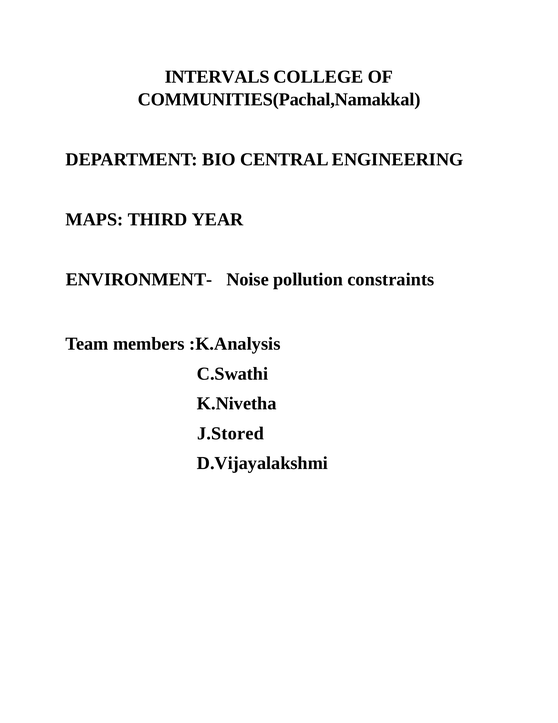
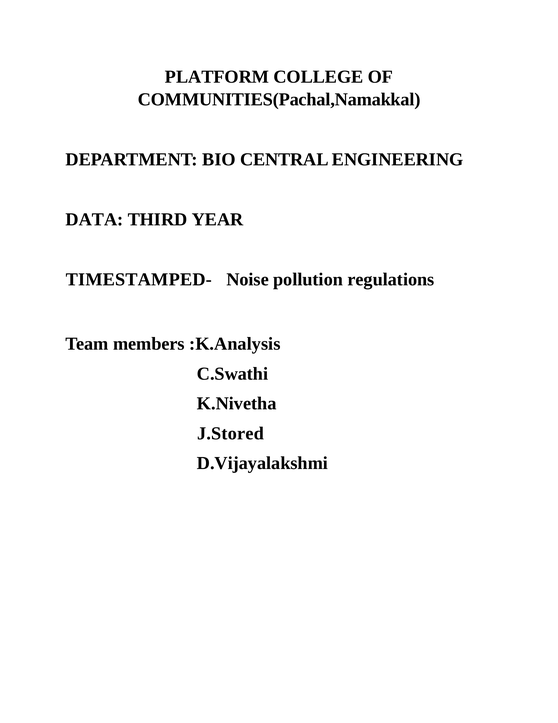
INTERVALS: INTERVALS -> PLATFORM (217, 77)
MAPS: MAPS -> DATA (94, 219)
ENVIRONMENT-: ENVIRONMENT- -> TIMESTAMPED- (139, 279)
constraints: constraints -> regulations (391, 279)
